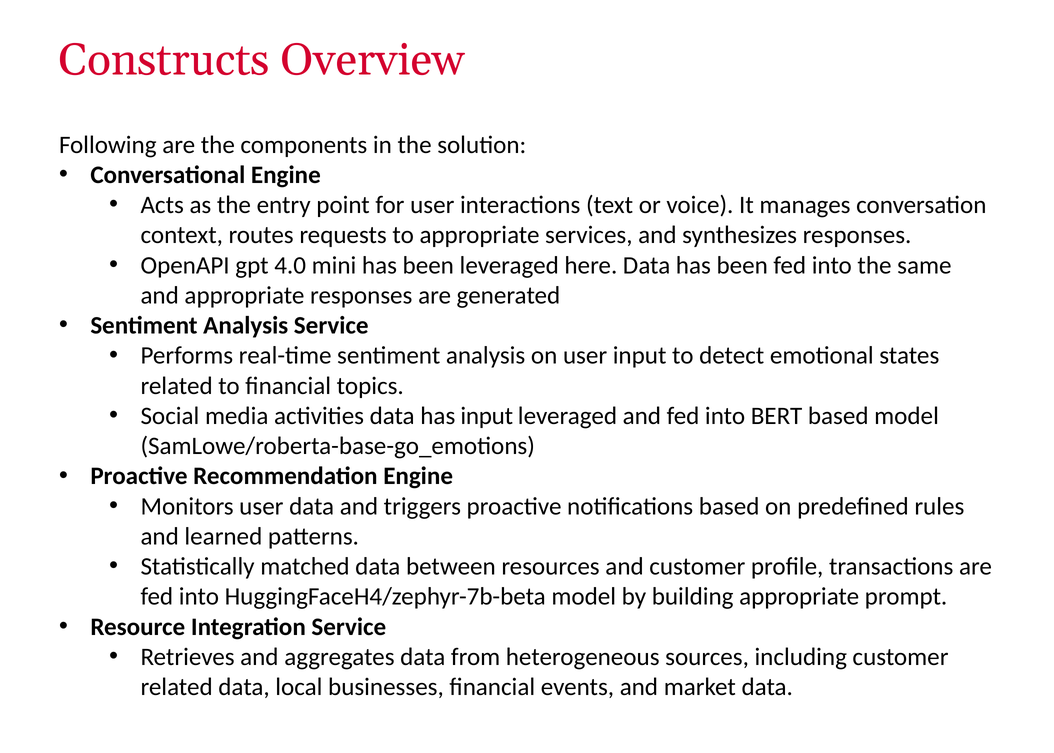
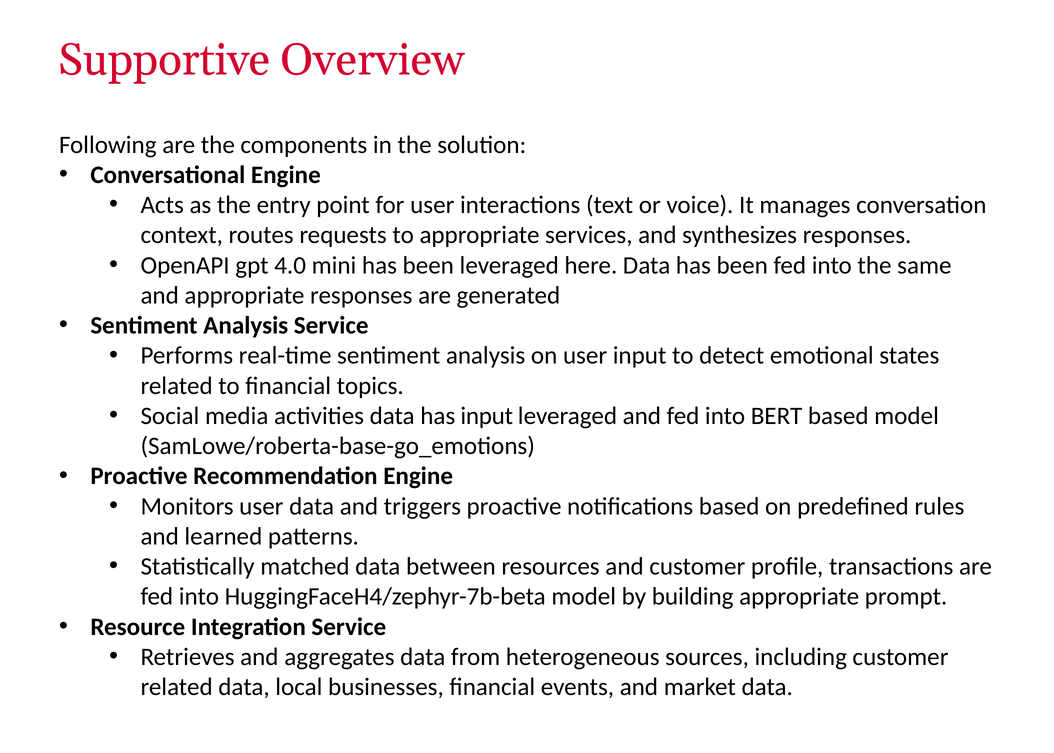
Constructs: Constructs -> Supportive (164, 60)
